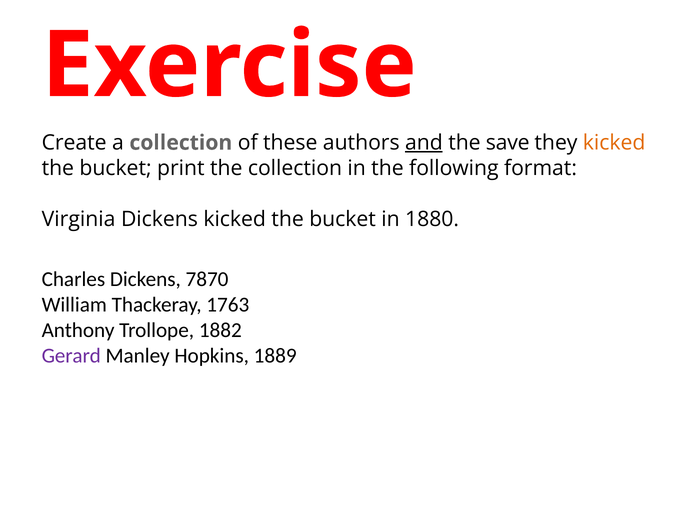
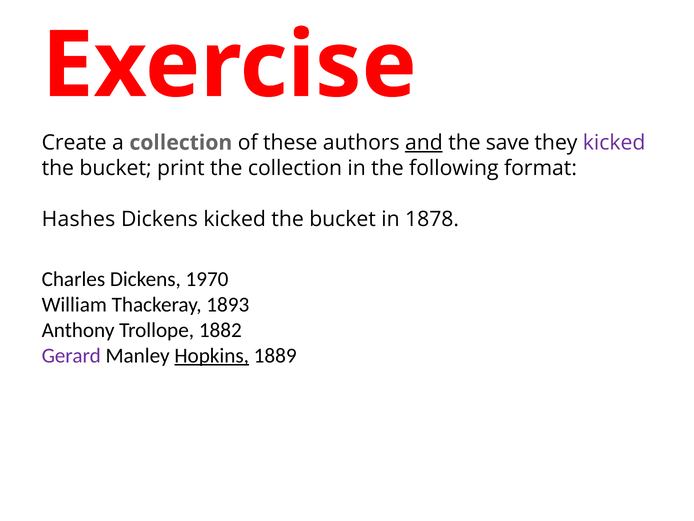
kicked colour: orange -> purple (614, 143)
Virginia: Virginia -> Hashes (78, 219)
1880: 1880 -> 1878 (432, 219)
7870: 7870 -> 1970 (207, 279)
1763: 1763 -> 1893 (228, 304)
Hopkins underline: none -> present (212, 355)
